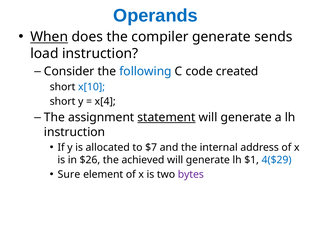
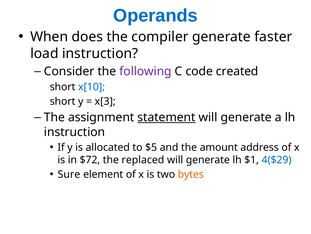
When underline: present -> none (49, 37)
sends: sends -> faster (273, 37)
following colour: blue -> purple (145, 71)
x[4: x[4 -> x[3 (105, 101)
$7: $7 -> $5 (151, 147)
internal: internal -> amount (219, 147)
$26: $26 -> $72 (90, 159)
achieved: achieved -> replaced (143, 159)
bytes colour: purple -> orange (191, 174)
